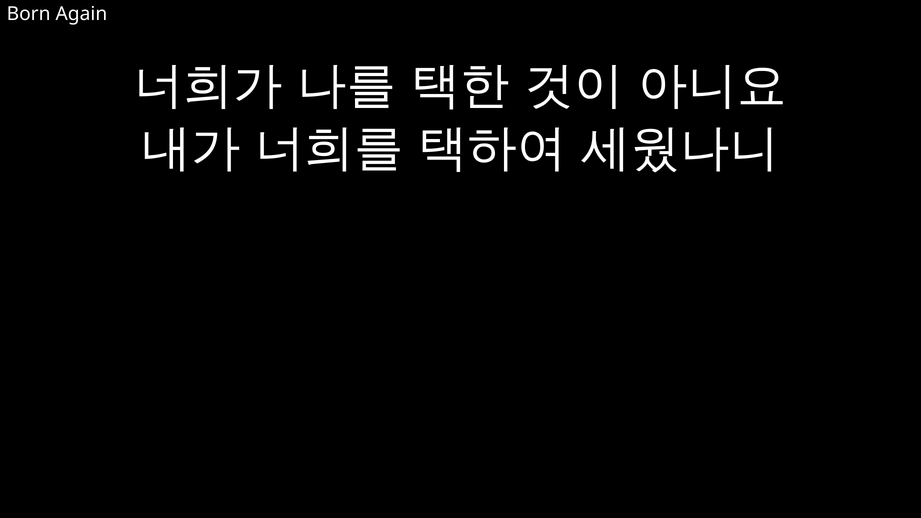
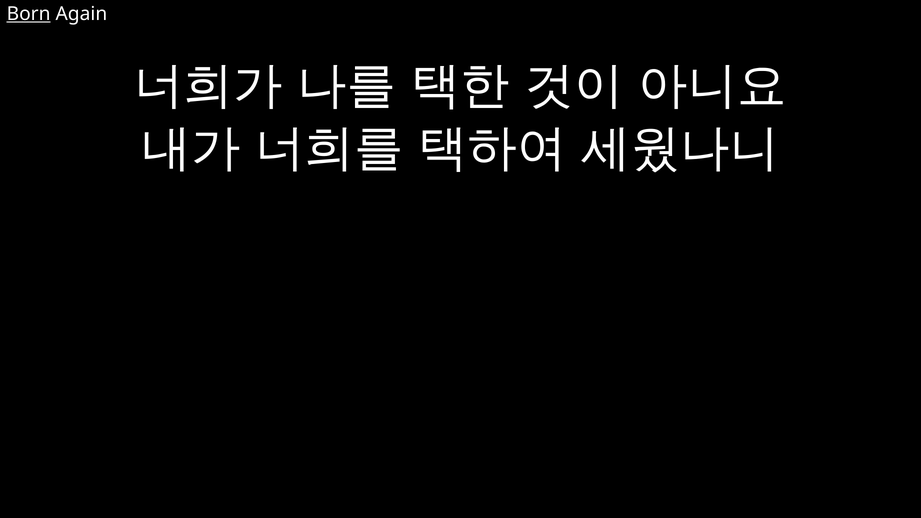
Born underline: none -> present (29, 14)
